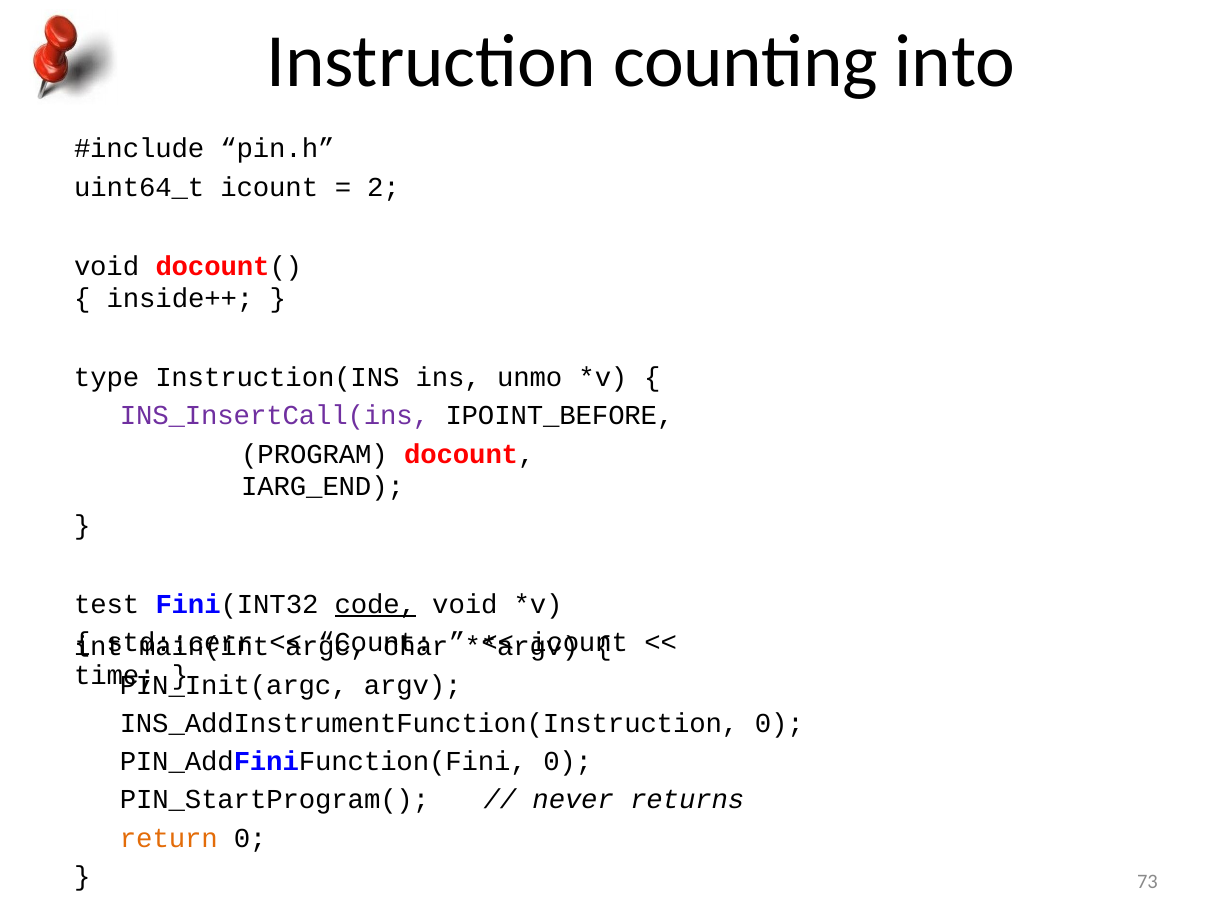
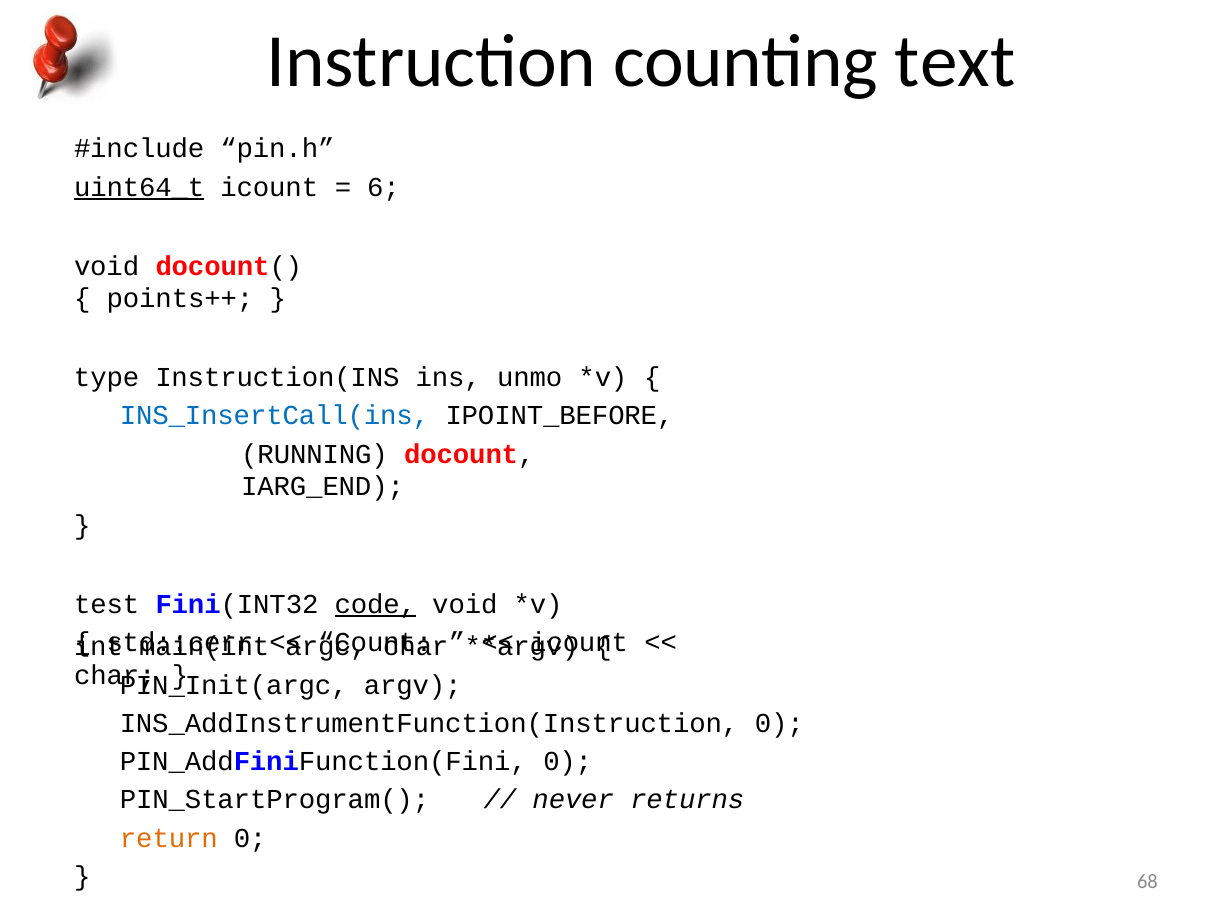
into: into -> text (955, 61)
uint64_t underline: none -> present (139, 187)
2: 2 -> 6 (384, 187)
inside++: inside++ -> points++ (180, 299)
INS_InsertCall(ins colour: purple -> blue (274, 416)
PROGRAM: PROGRAM -> RUNNING (315, 454)
time: time -> char (115, 675)
73: 73 -> 68 (1147, 882)
